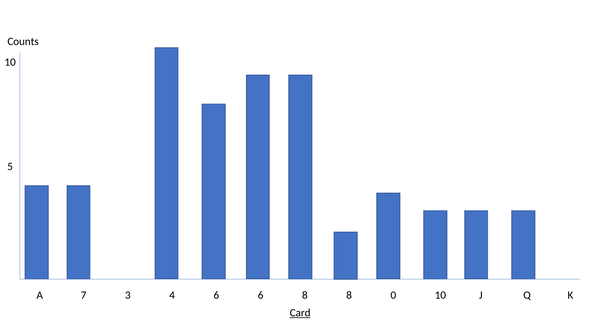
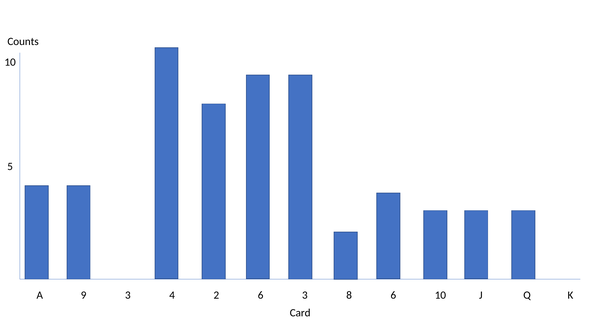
7: 7 -> 9 (84, 295)
4 6: 6 -> 2 (216, 295)
6 8: 8 -> 3 (305, 295)
8 0: 0 -> 6 (393, 295)
Card underline: present -> none (300, 313)
